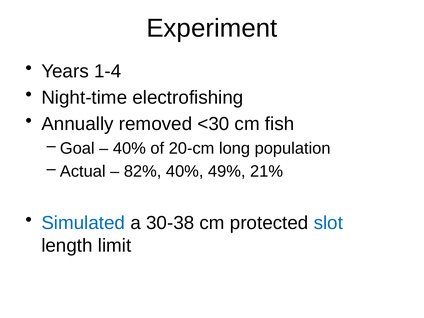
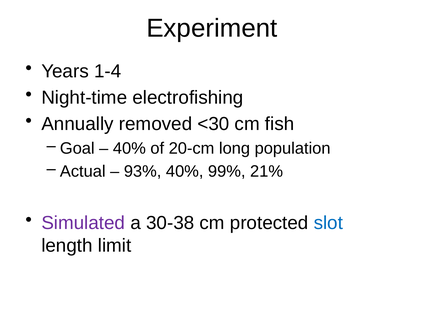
82%: 82% -> 93% (143, 172)
49%: 49% -> 99% (227, 172)
Simulated colour: blue -> purple (83, 223)
